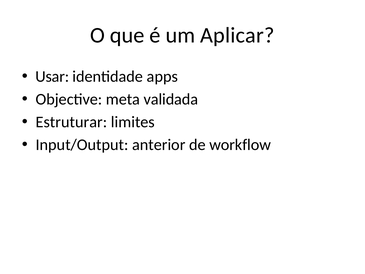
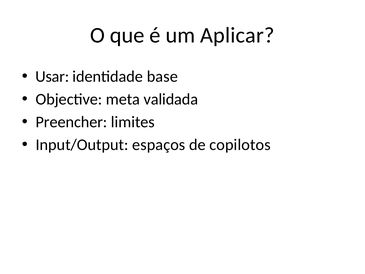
apps: apps -> base (162, 77)
Estruturar: Estruturar -> Preencher (71, 122)
anterior: anterior -> espaços (159, 145)
workflow: workflow -> copilotos (240, 145)
